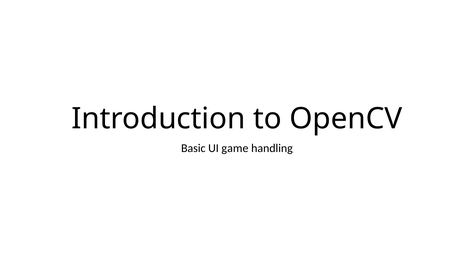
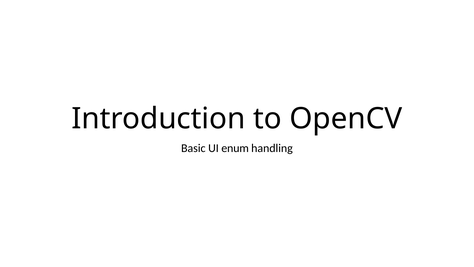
game: game -> enum (235, 148)
